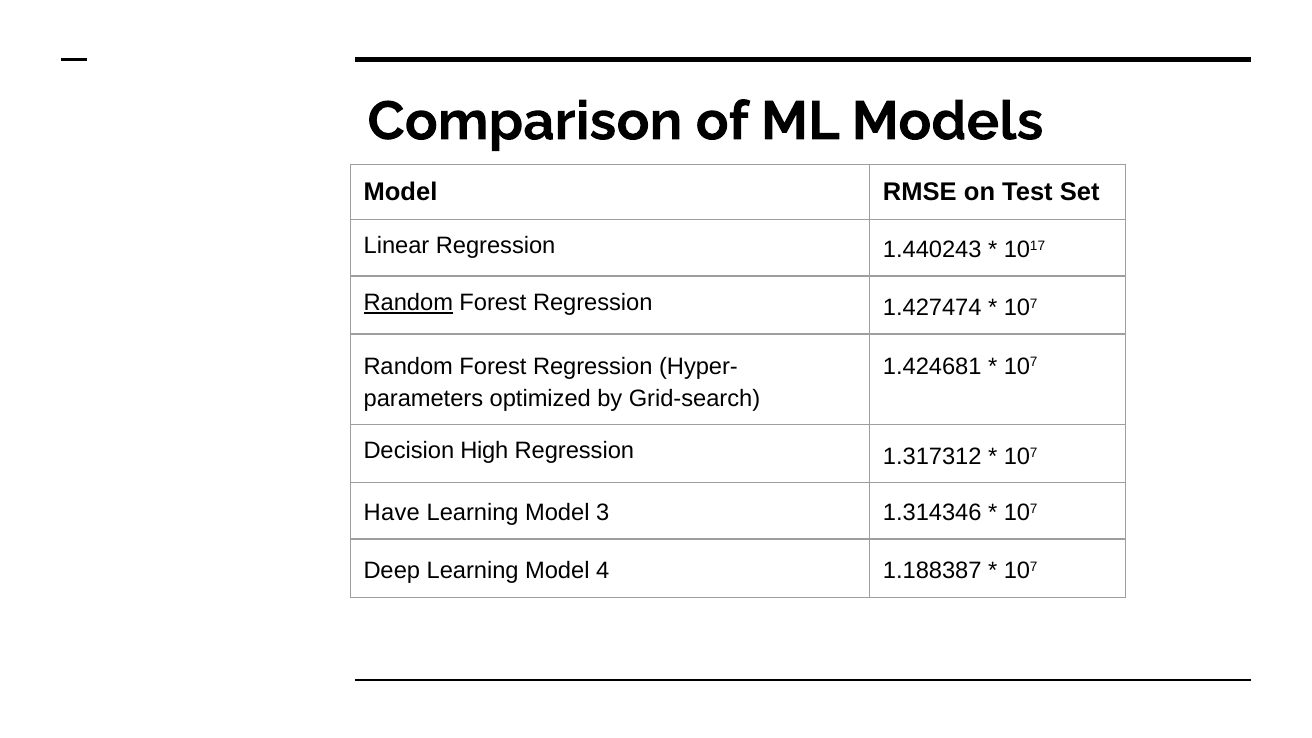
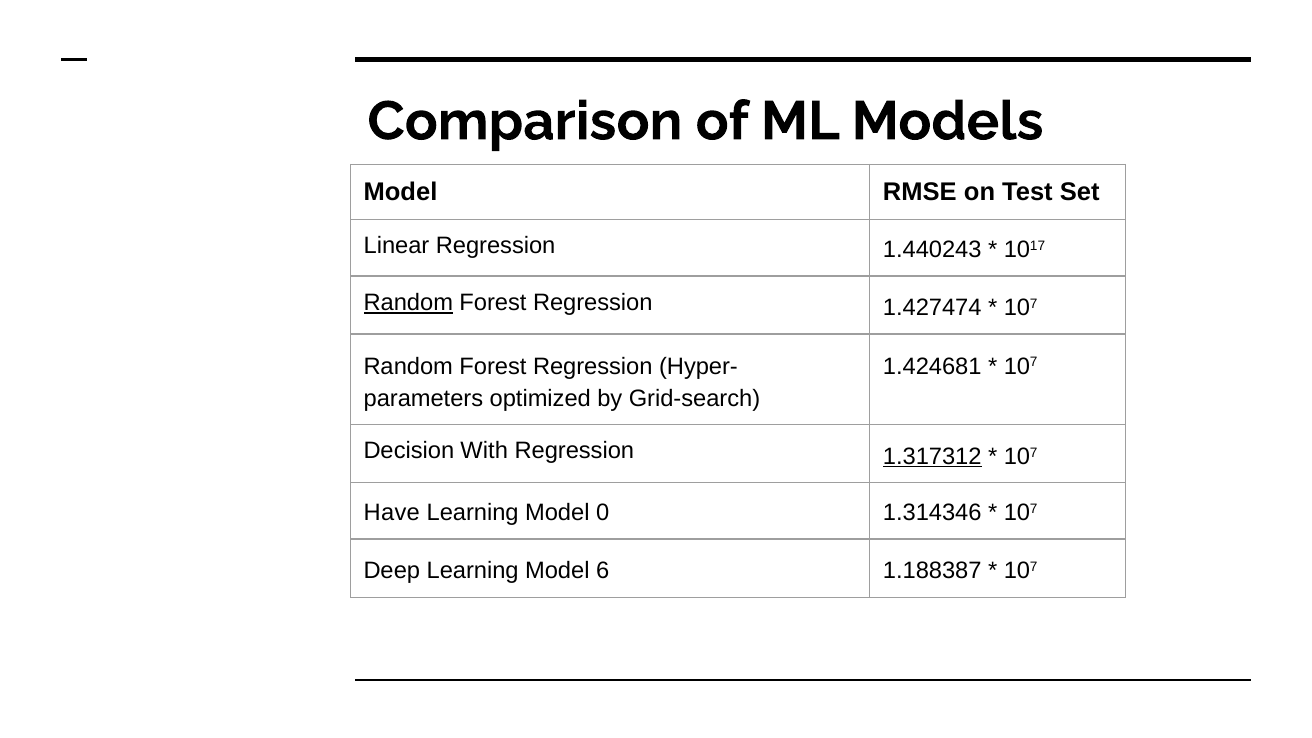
High: High -> With (484, 451)
1.317312 underline: none -> present (932, 456)
3: 3 -> 0 (603, 513)
4: 4 -> 6 (603, 571)
